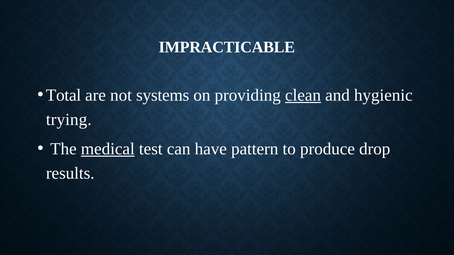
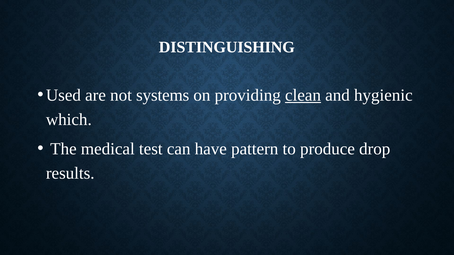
IMPRACTICABLE: IMPRACTICABLE -> DISTINGUISHING (227, 47)
Total: Total -> Used (63, 95)
trying: trying -> which (69, 120)
medical underline: present -> none (108, 149)
